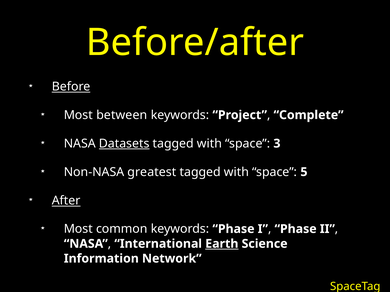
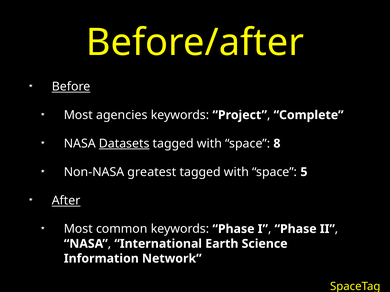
between: between -> agencies (122, 115)
3: 3 -> 8 (277, 144)
Earth underline: present -> none (222, 244)
